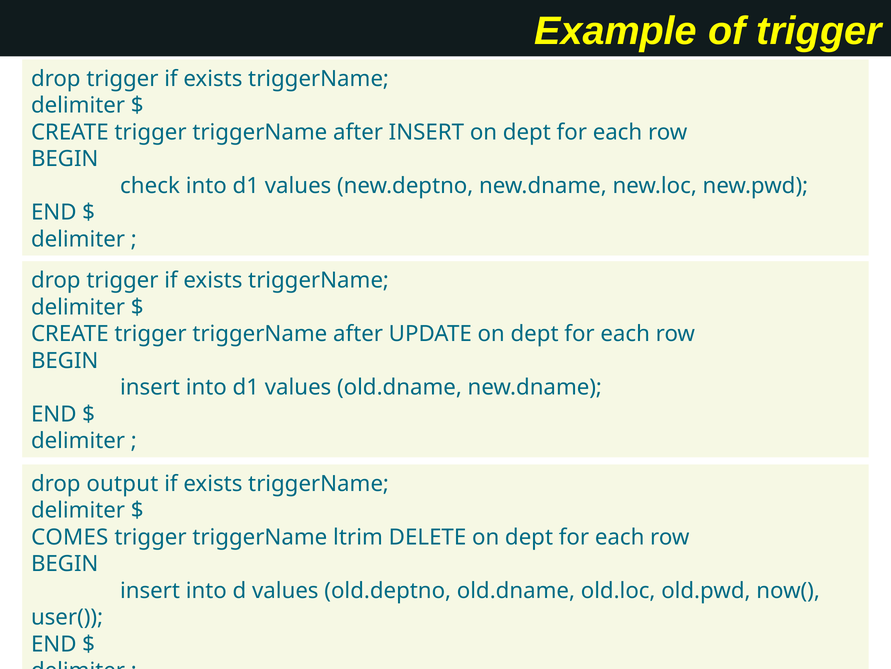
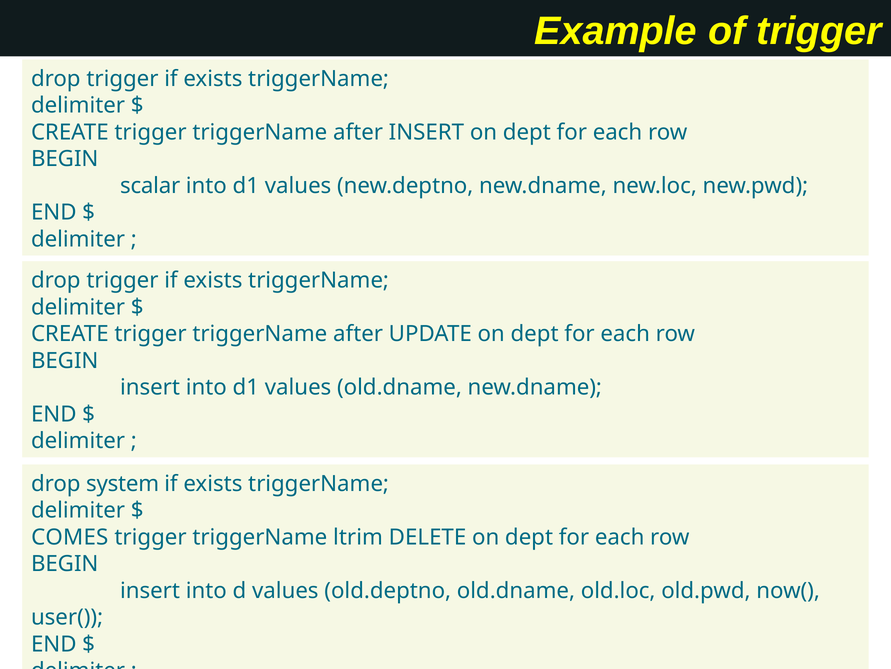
check: check -> scalar (150, 186)
output: output -> system (123, 483)
